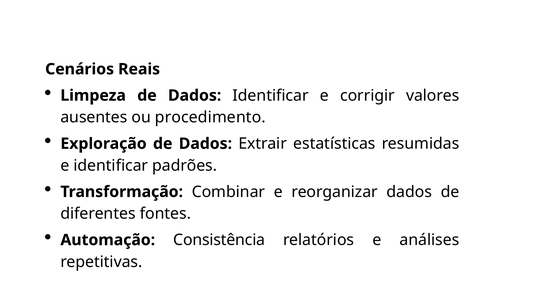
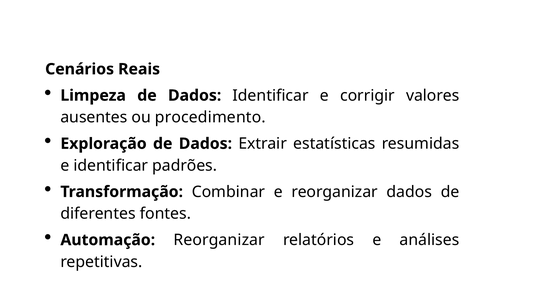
Automação Consistência: Consistência -> Reorganizar (219, 240)
